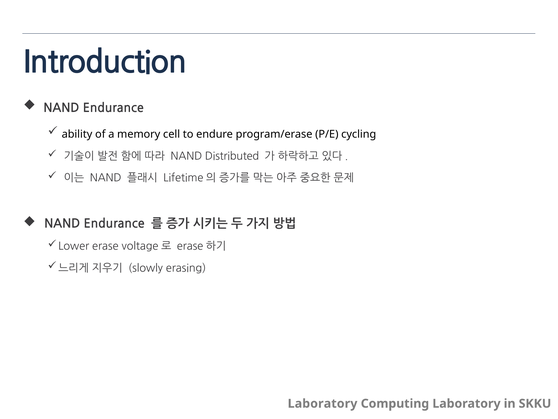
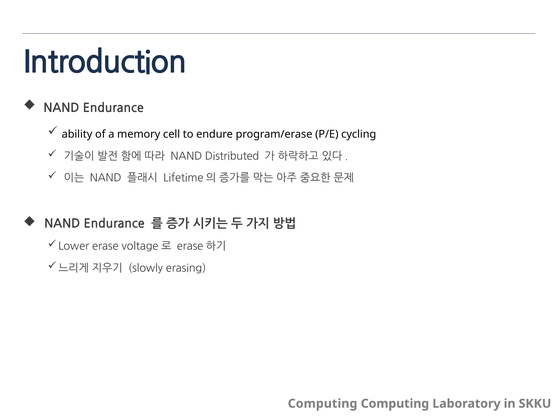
Laboratory: Laboratory -> Computing (323, 403)
